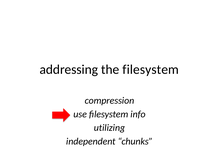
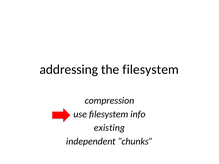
utilizing: utilizing -> existing (109, 128)
